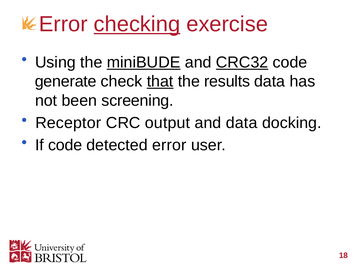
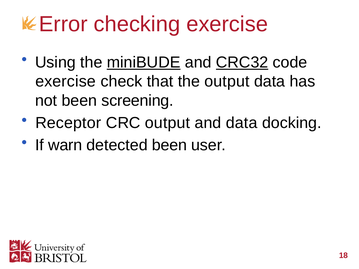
checking underline: present -> none (137, 24)
generate: generate -> exercise (66, 82)
that underline: present -> none (160, 82)
the results: results -> output (227, 82)
If code: code -> warn (65, 145)
detected error: error -> been (169, 145)
